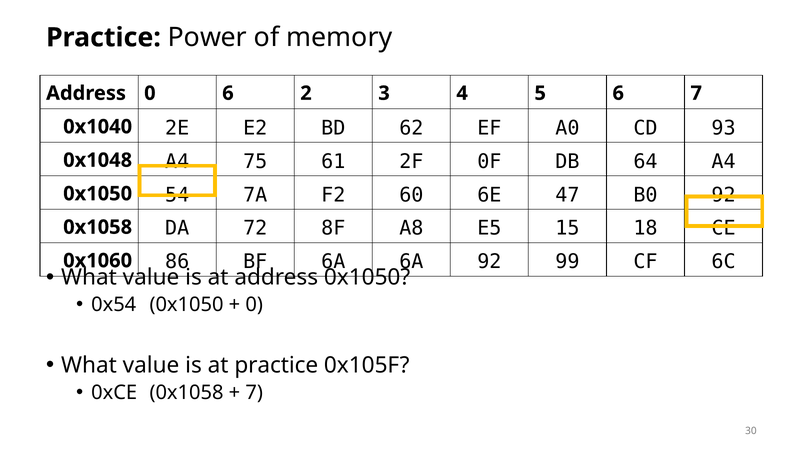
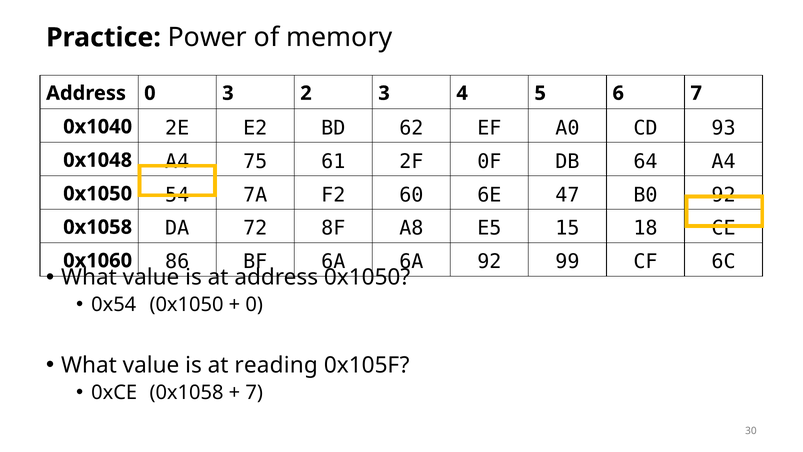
0 6: 6 -> 3 (228, 93)
at practice: practice -> reading (276, 365)
